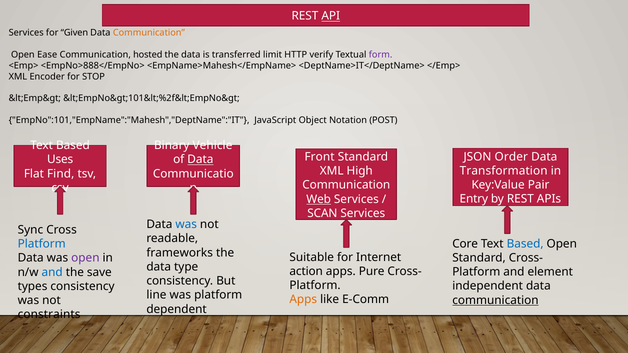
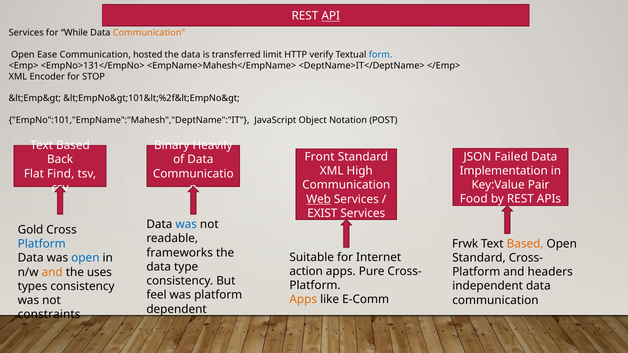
Given: Given -> While (74, 33)
form colour: purple -> blue (381, 55)
<EmpNo>888</EmpNo>: <EmpNo>888</EmpNo> -> <EmpNo>131</EmpNo> (93, 66)
Vehicle: Vehicle -> Heavily (213, 146)
Order: Order -> Failed (511, 157)
Uses: Uses -> Back (60, 160)
Data underline: present -> none (200, 160)
Transformation: Transformation -> Implementation (504, 171)
Entry: Entry -> Food (474, 199)
SCAN: SCAN -> EXIST (322, 213)
Sync: Sync -> Gold (31, 230)
Core: Core -> Frwk (465, 244)
Based colour: blue -> orange (525, 244)
open colour: purple -> blue (85, 258)
element: element -> headers (550, 272)
and colour: blue -> orange (52, 272)
save: save -> uses (99, 272)
line: line -> feel (156, 295)
communication underline: present -> none (495, 300)
